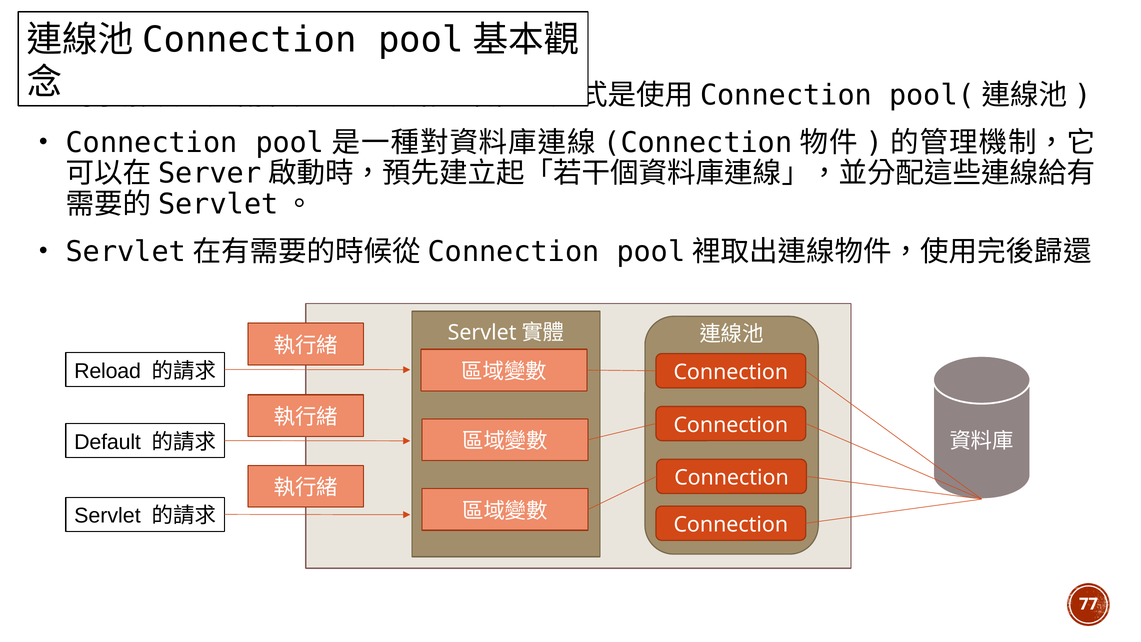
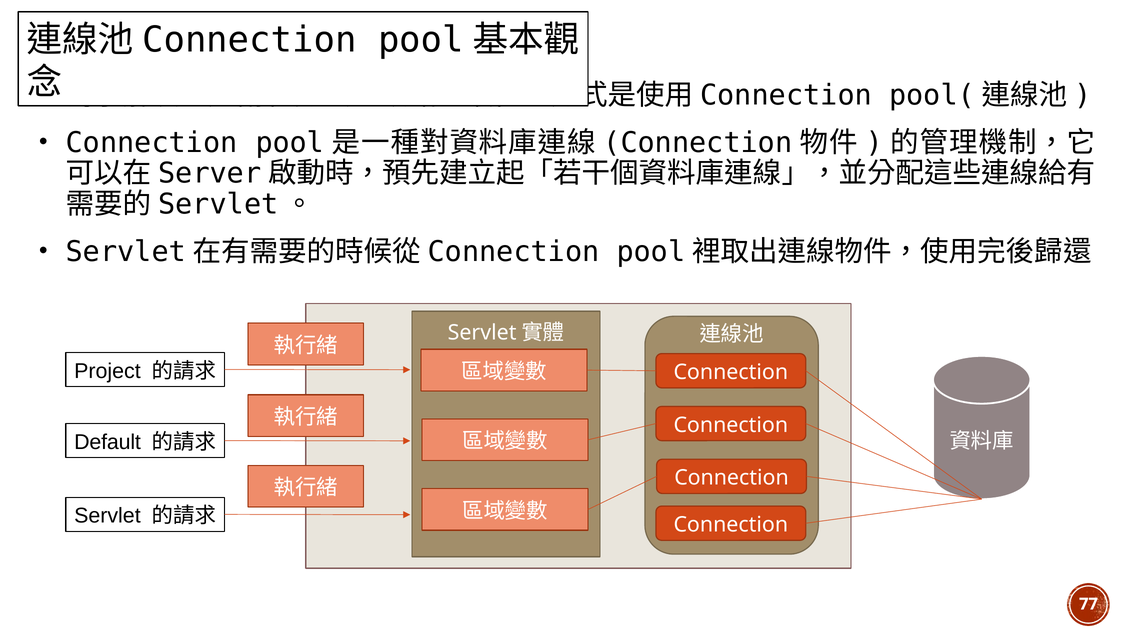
Reload: Reload -> Project (107, 371)
